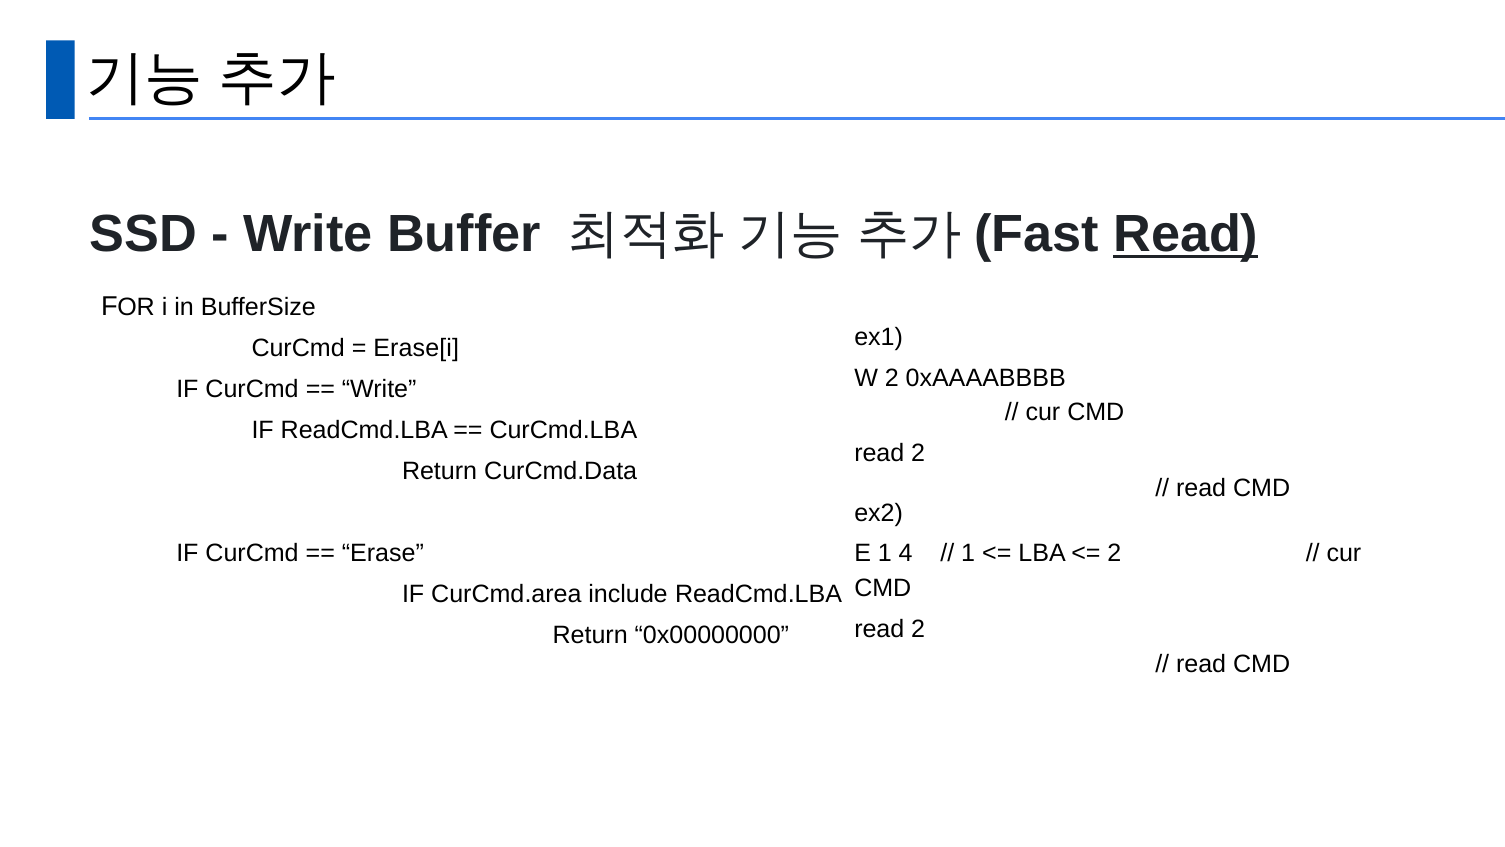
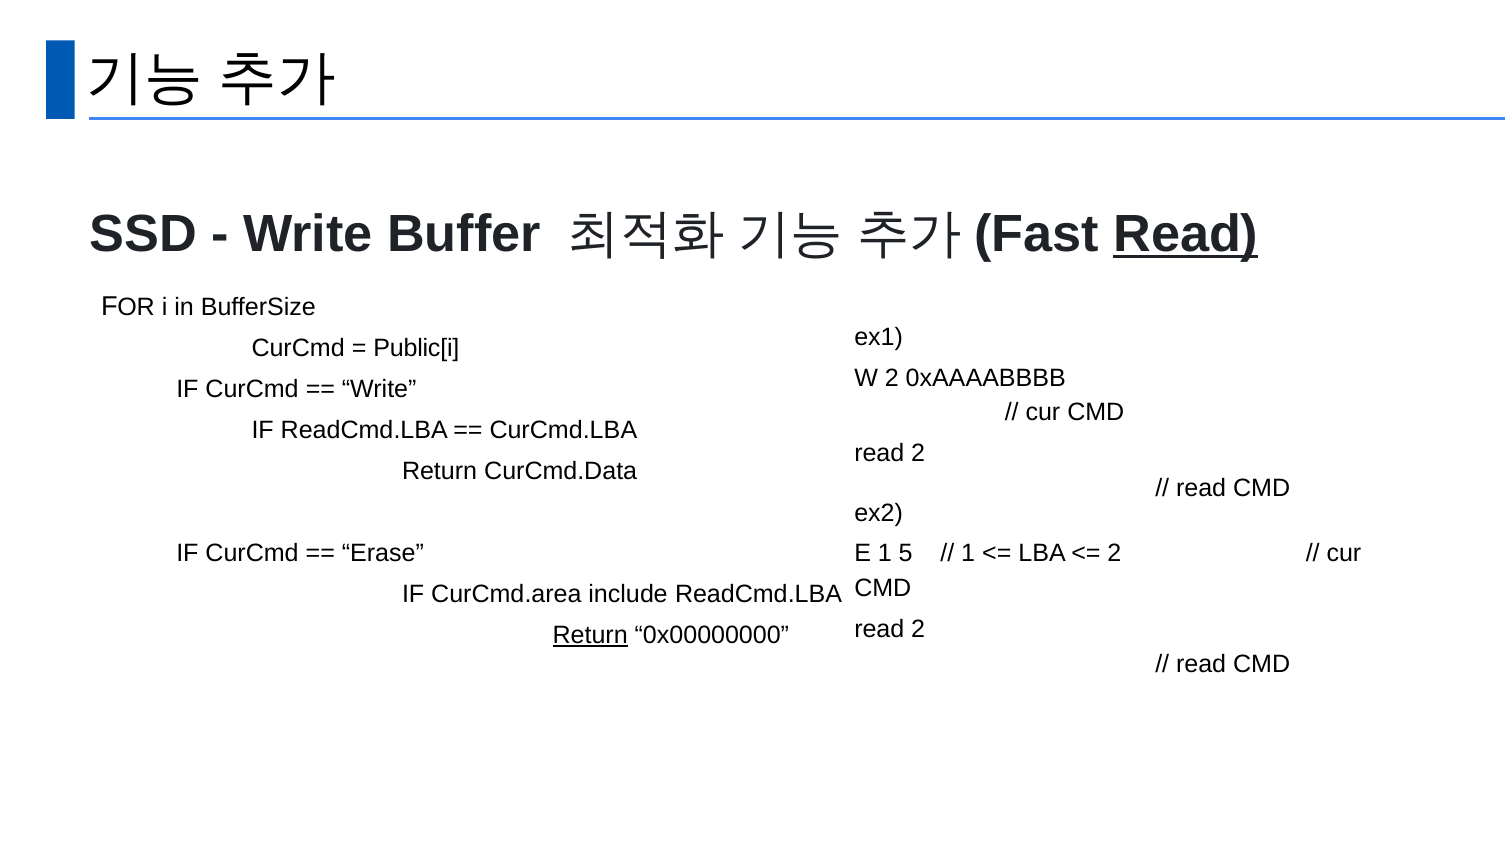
Erase[i: Erase[i -> Public[i (416, 349)
4: 4 -> 5 (906, 553)
Return underline: none -> present (590, 635)
